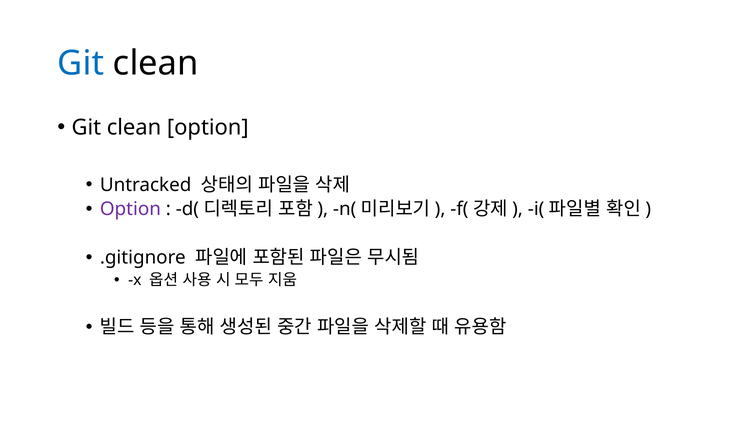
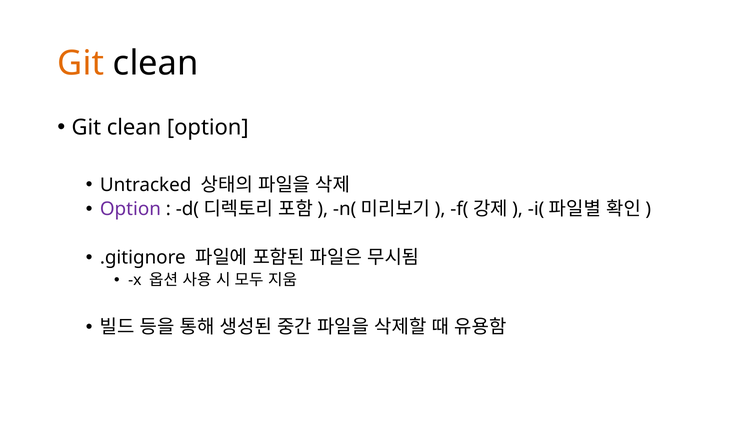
Git colour: blue -> orange (81, 63)
